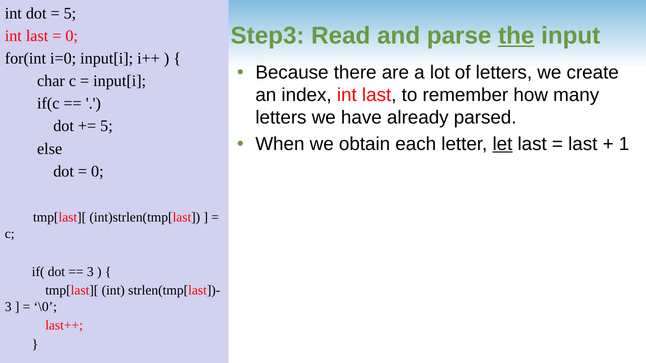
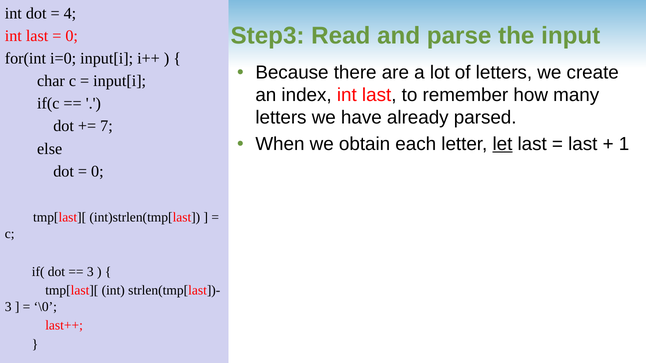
5: 5 -> 4 (70, 13)
the underline: present -> none (516, 36)
5: 5 -> 7 (106, 126)
